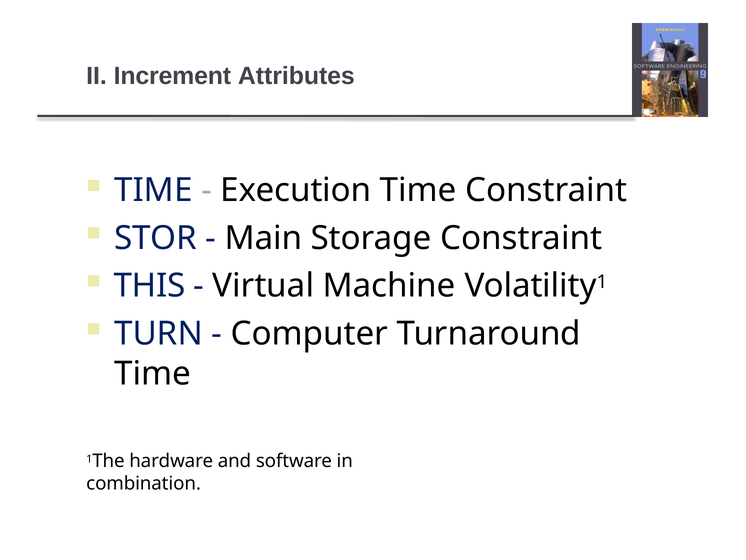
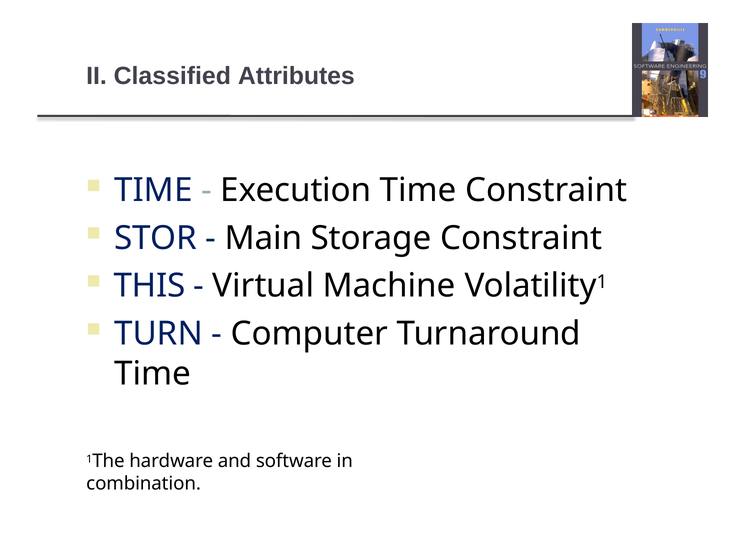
Increment: Increment -> Classified (172, 76)
